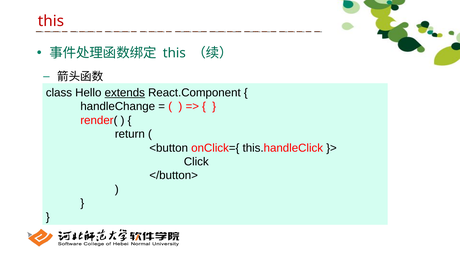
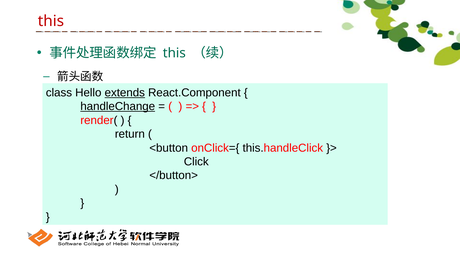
handleChange underline: none -> present (118, 106)
